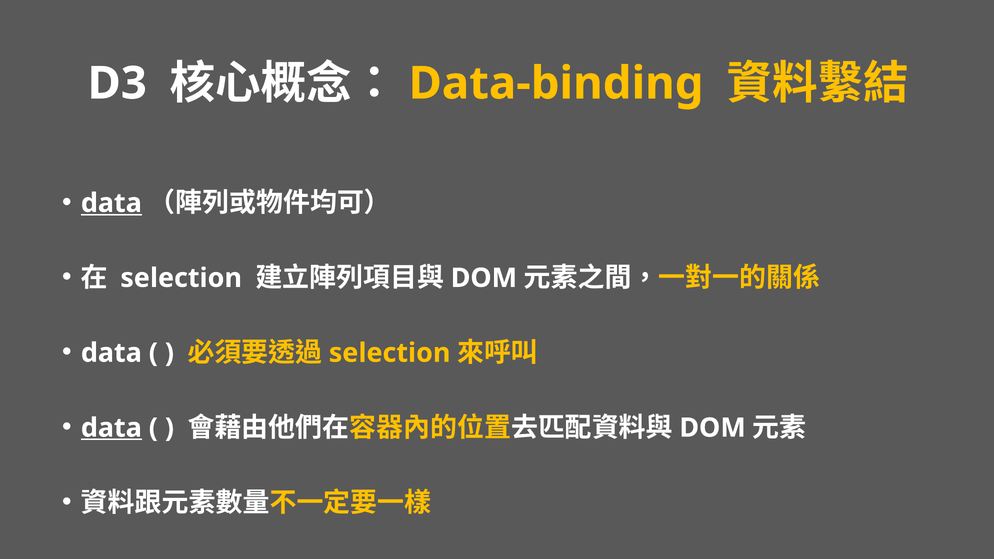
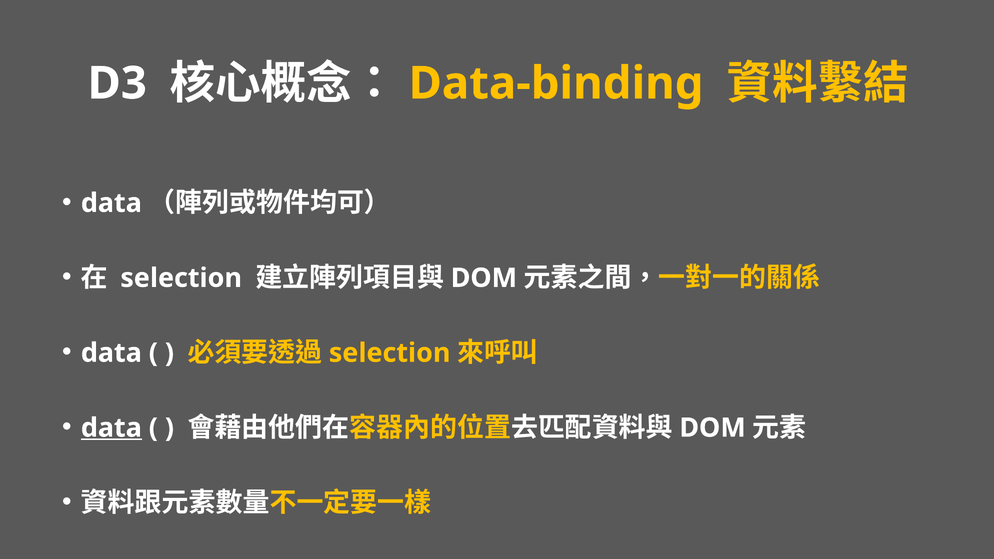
data underline: present -> none (111, 203)
